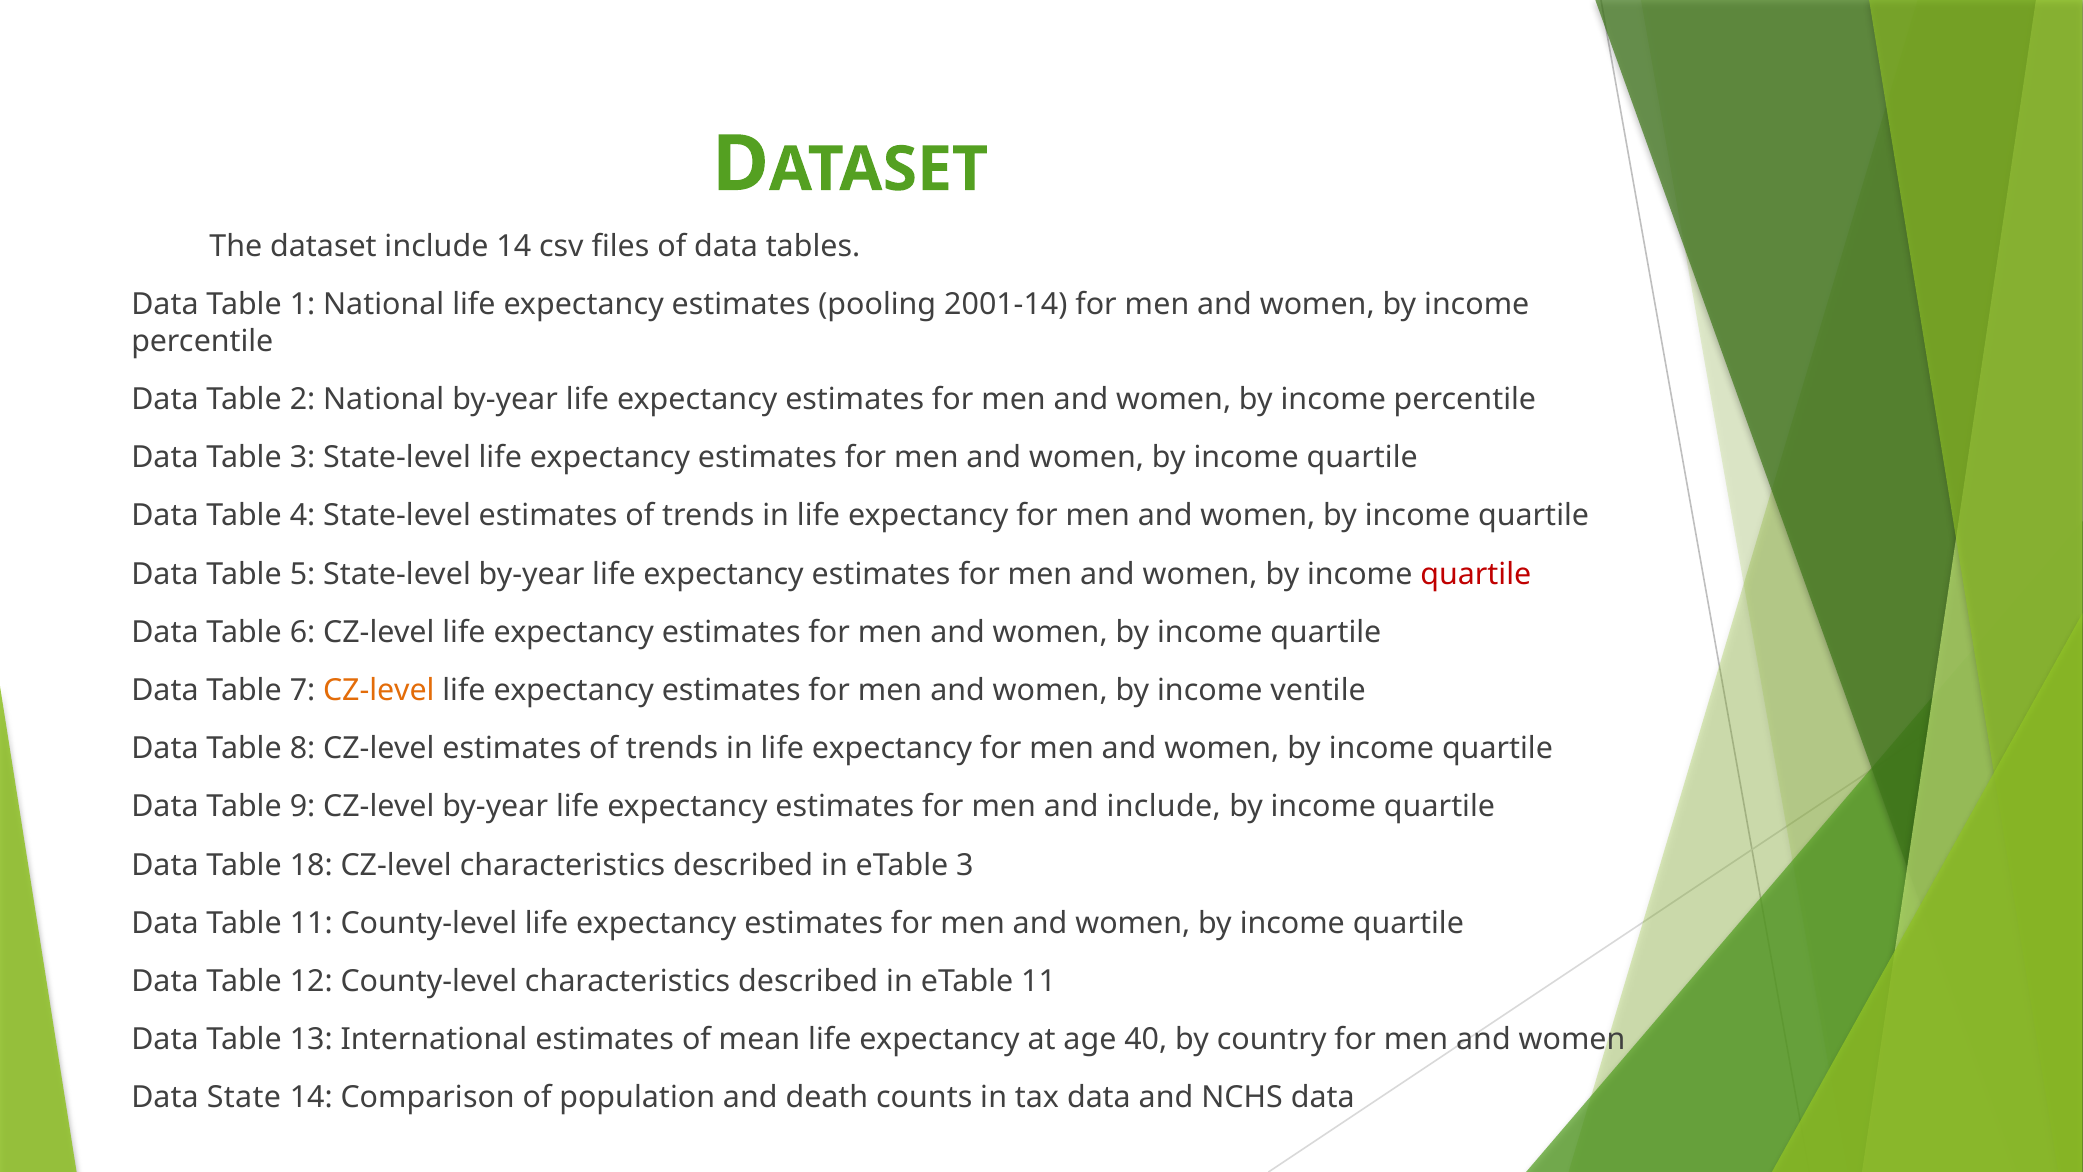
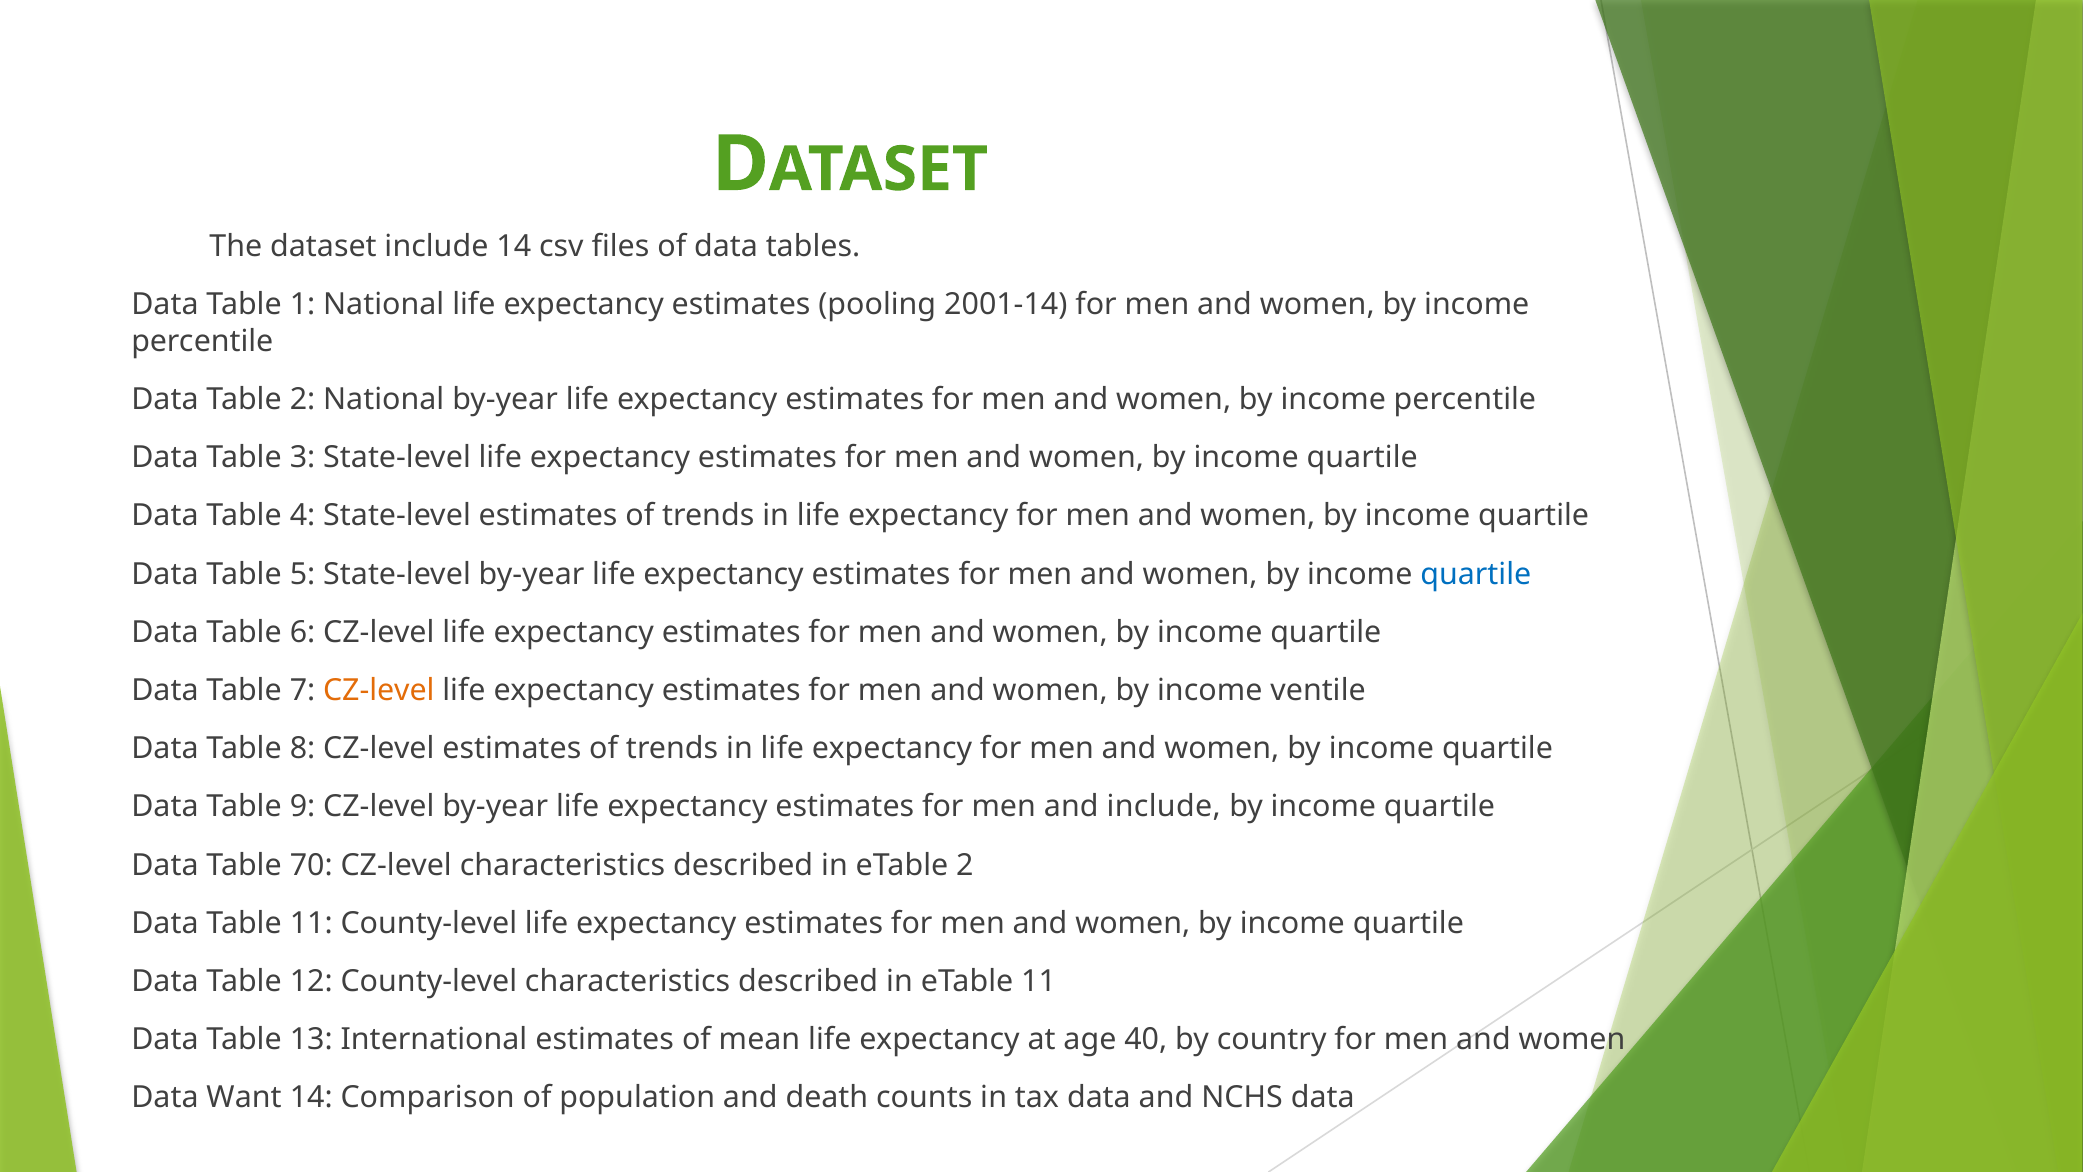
quartile colour: red -> blue (1476, 574)
18: 18 -> 70 (311, 865)
eTable 3: 3 -> 2 (965, 865)
State: State -> Want (244, 1098)
